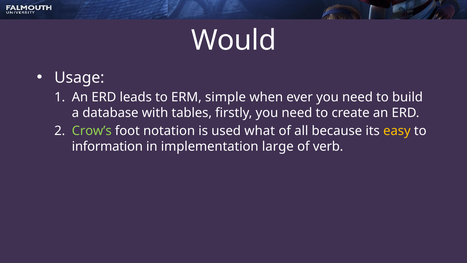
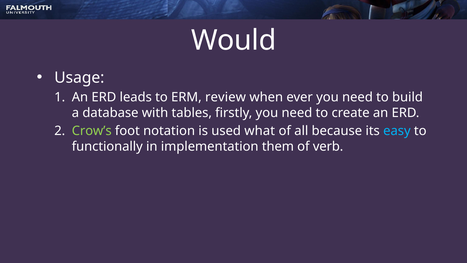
simple: simple -> review (226, 97)
easy colour: yellow -> light blue (397, 131)
information: information -> functionally (107, 146)
large: large -> them (278, 146)
